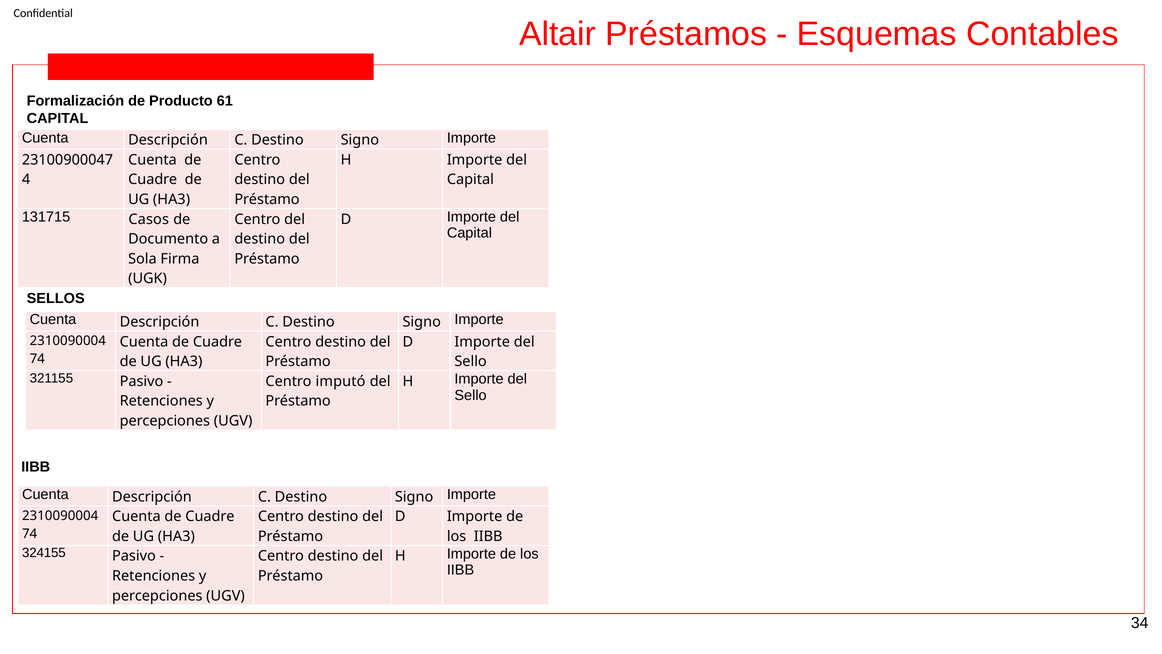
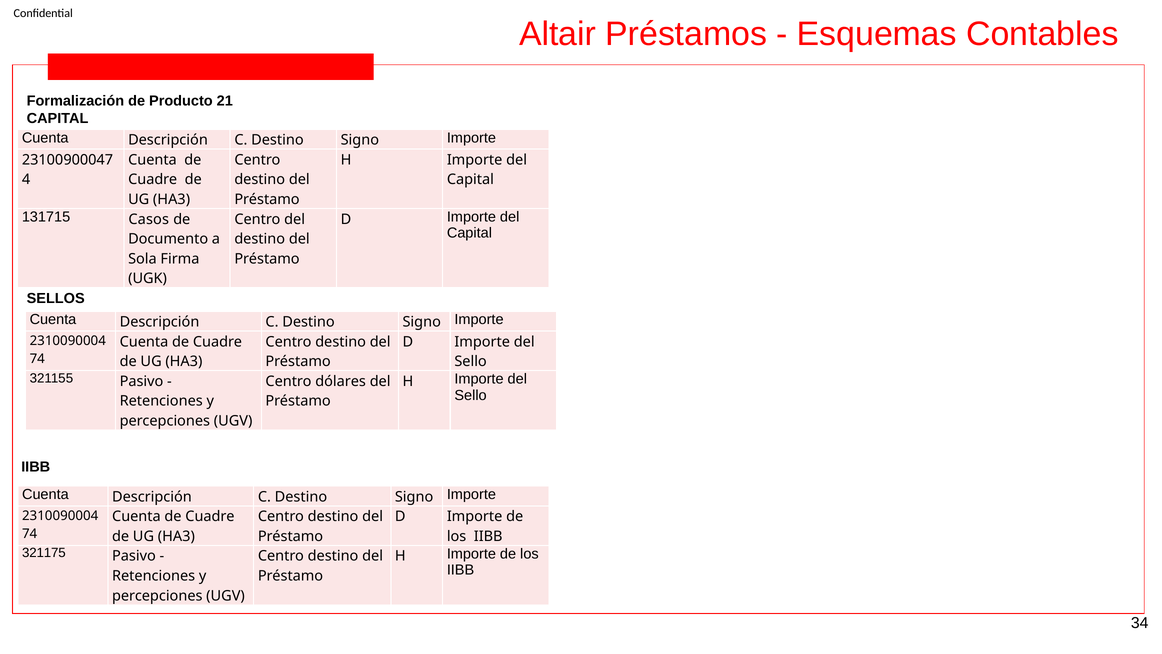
61: 61 -> 21 (225, 101)
imputó: imputó -> dólares (341, 381)
324155: 324155 -> 321175 (44, 553)
